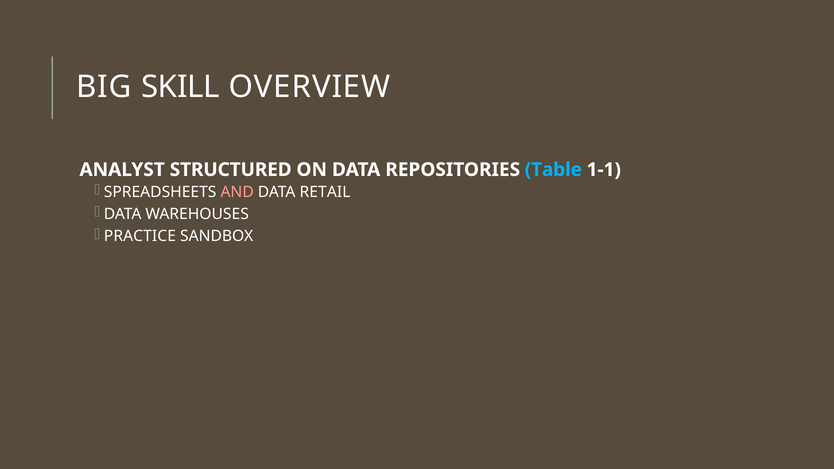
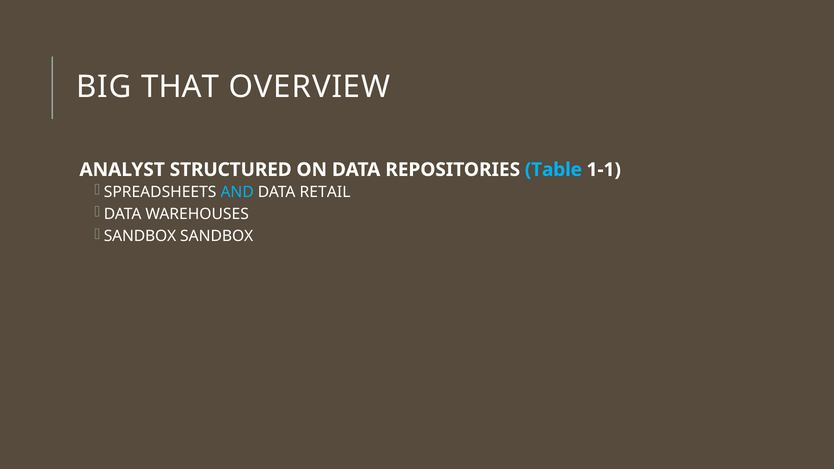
SKILL: SKILL -> THAT (180, 87)
AND colour: pink -> light blue (237, 192)
PRACTICE: PRACTICE -> SANDBOX (140, 236)
